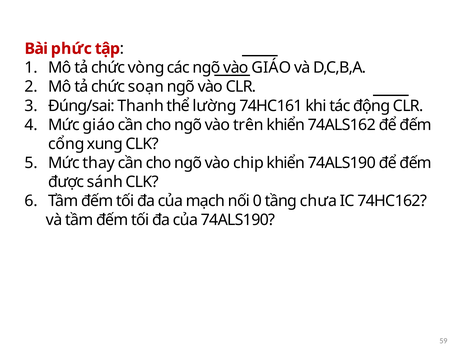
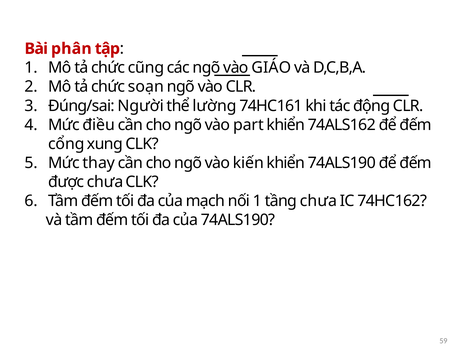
phức: phức -> phân (71, 49)
vòng: vòng -> cũng (146, 68)
Thanh: Thanh -> Người (141, 106)
Mức giáo: giáo -> điều (99, 125)
trên: trên -> part (248, 125)
chip: chip -> kiến (248, 163)
được sánh: sánh -> chưa (105, 182)
nối 0: 0 -> 1 (257, 201)
